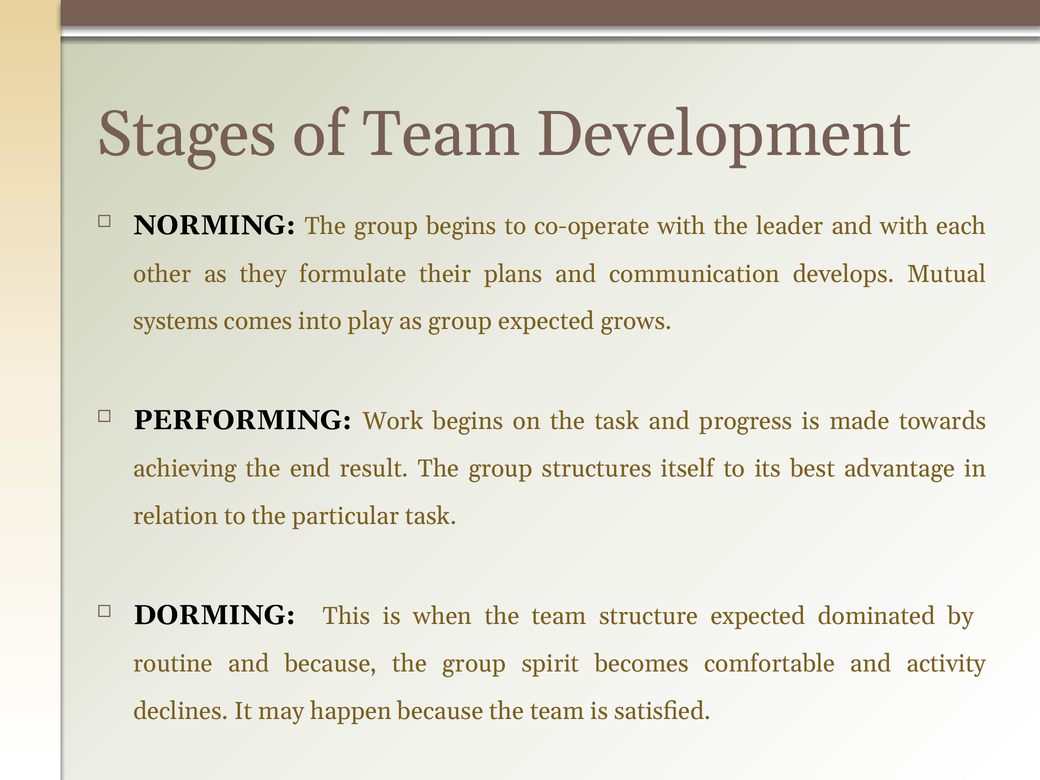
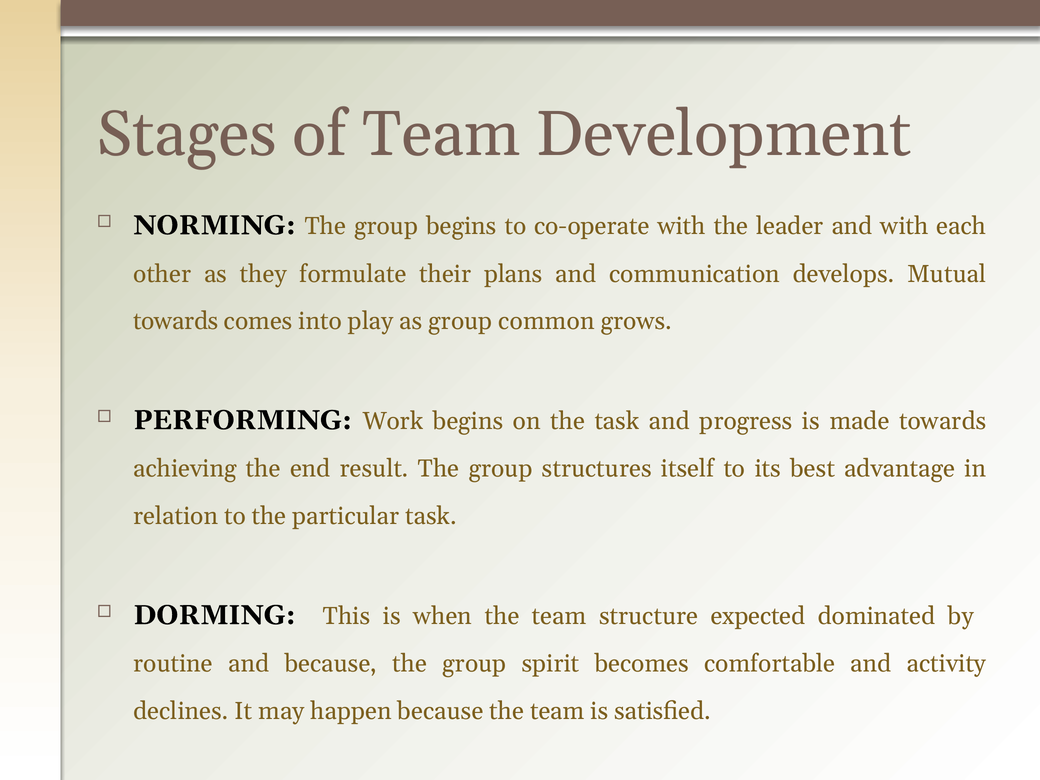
systems: systems -> towards (176, 321)
group expected: expected -> common (546, 321)
